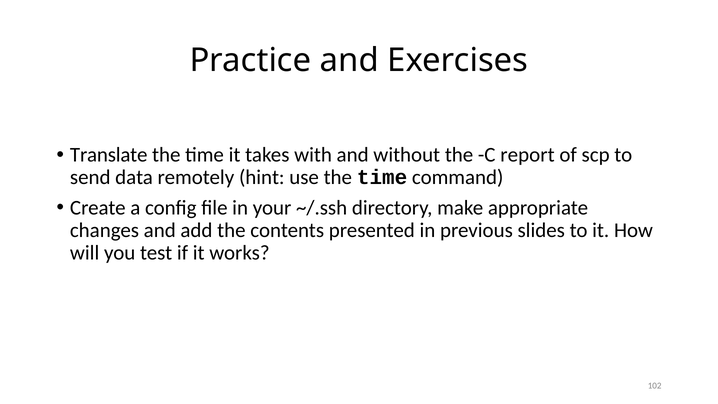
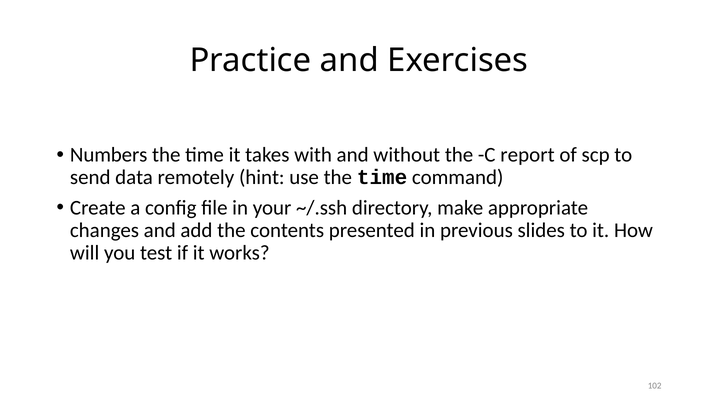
Translate: Translate -> Numbers (109, 155)
